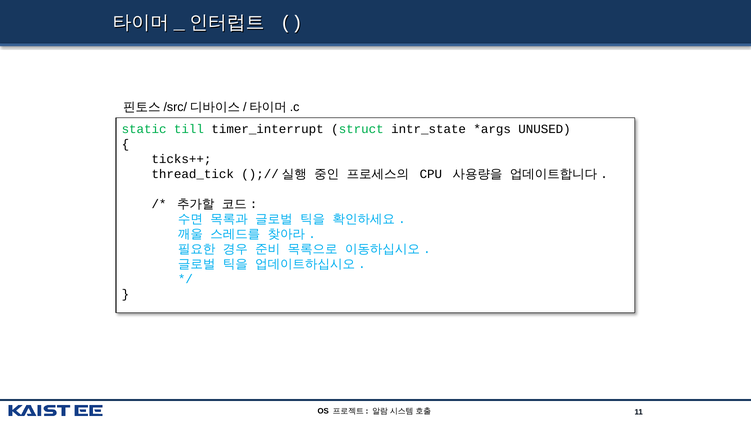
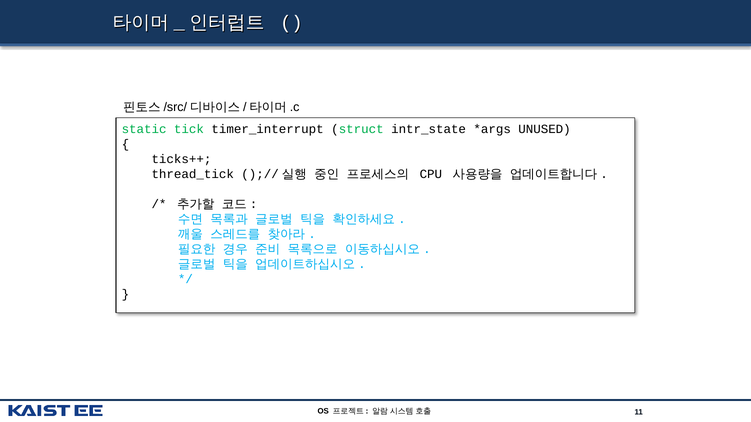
till: till -> tick (189, 129)
